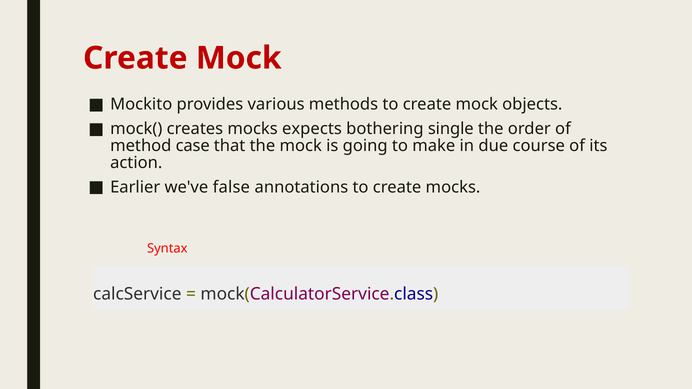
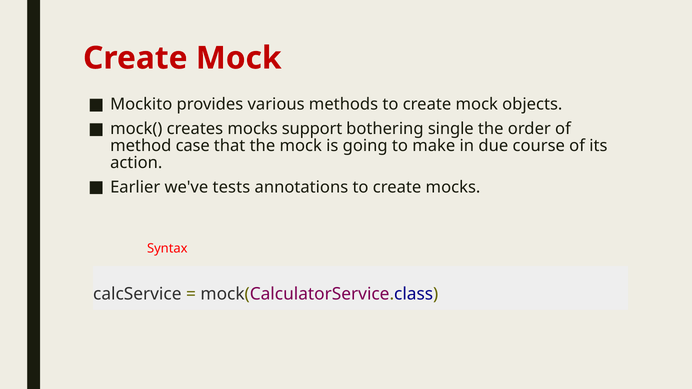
expects: expects -> support (312, 129)
false: false -> tests (231, 187)
